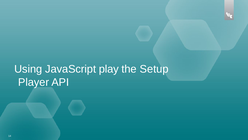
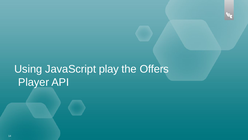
Setup: Setup -> Offers (154, 69)
